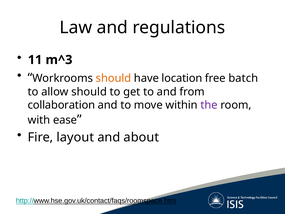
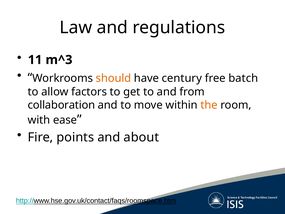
location: location -> century (182, 78)
allow should: should -> factors (89, 92)
the colour: purple -> orange (209, 105)
layout: layout -> points (75, 137)
